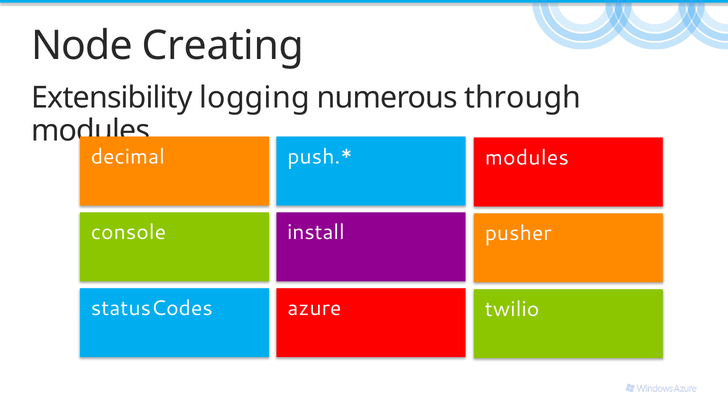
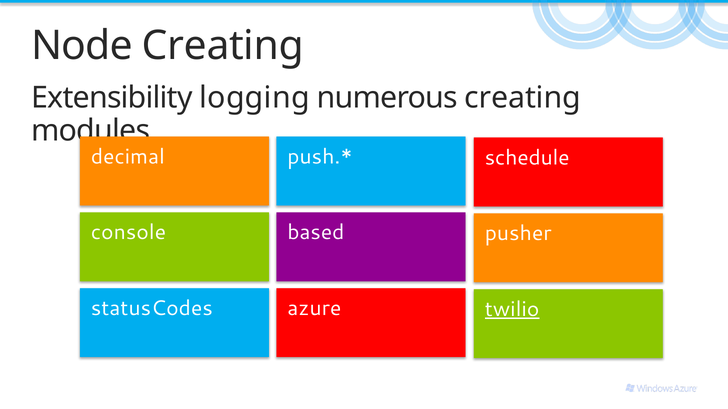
numerous through: through -> creating (523, 98)
modules: modules -> schedule (527, 158)
install: install -> based (316, 233)
twilio underline: none -> present (512, 310)
